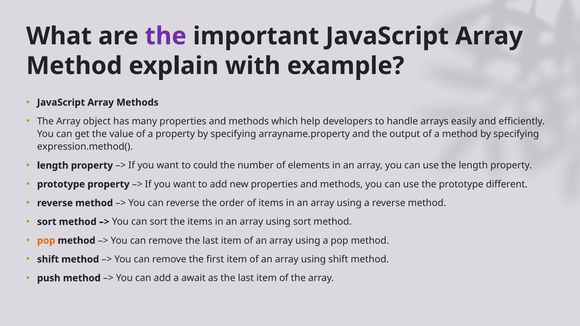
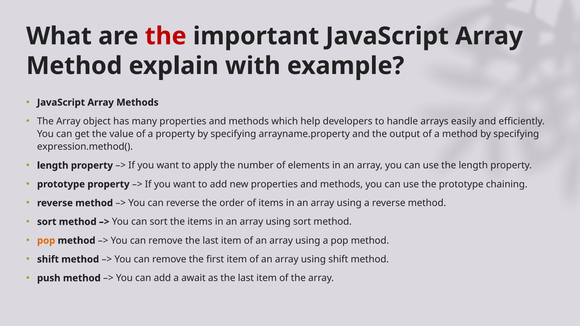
the colour: purple -> red (166, 36)
could: could -> apply (206, 166)
different: different -> chaining (507, 184)
